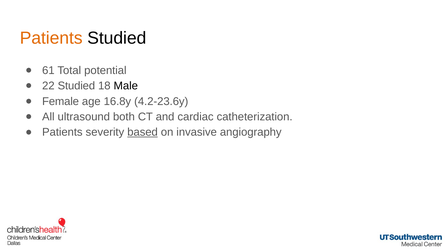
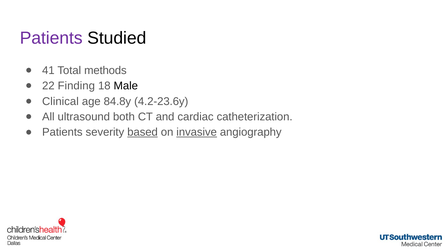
Patients colour: orange -> purple (51, 38)
61: 61 -> 41 (48, 70)
potential: potential -> methods (105, 70)
22 Studied: Studied -> Finding (76, 86)
Female: Female -> Clinical (60, 101)
16.8y: 16.8y -> 84.8y (117, 101)
invasive underline: none -> present (197, 132)
